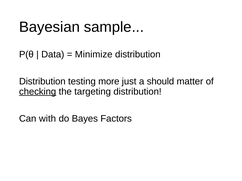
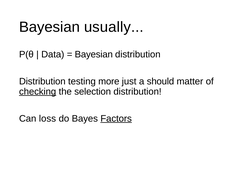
sample: sample -> usually (114, 27)
Minimize: Minimize -> Bayesian (94, 55)
targeting: targeting -> selection (93, 92)
with: with -> loss (47, 119)
Factors underline: none -> present (116, 119)
